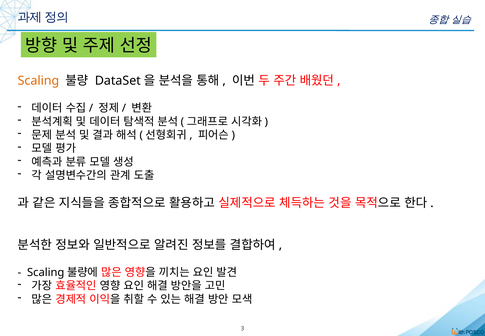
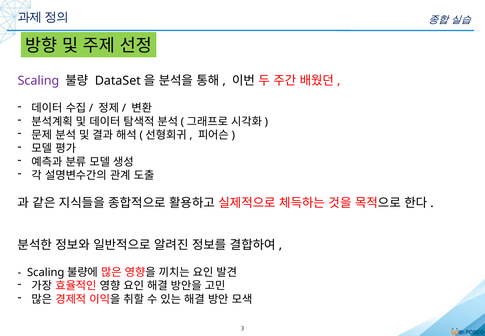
Scaling colour: orange -> purple (38, 81)
